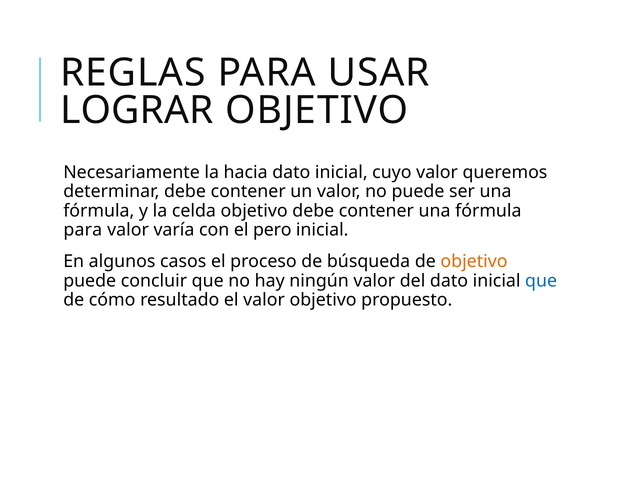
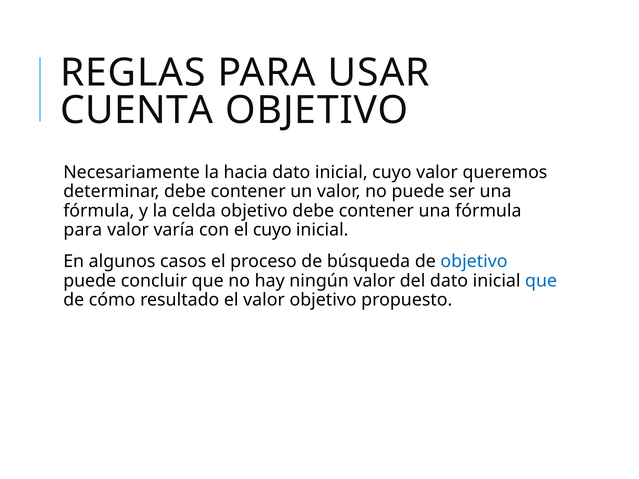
LOGRAR: LOGRAR -> CUENTA (137, 110)
el pero: pero -> cuyo (272, 230)
objetivo colour: orange -> blue (474, 262)
